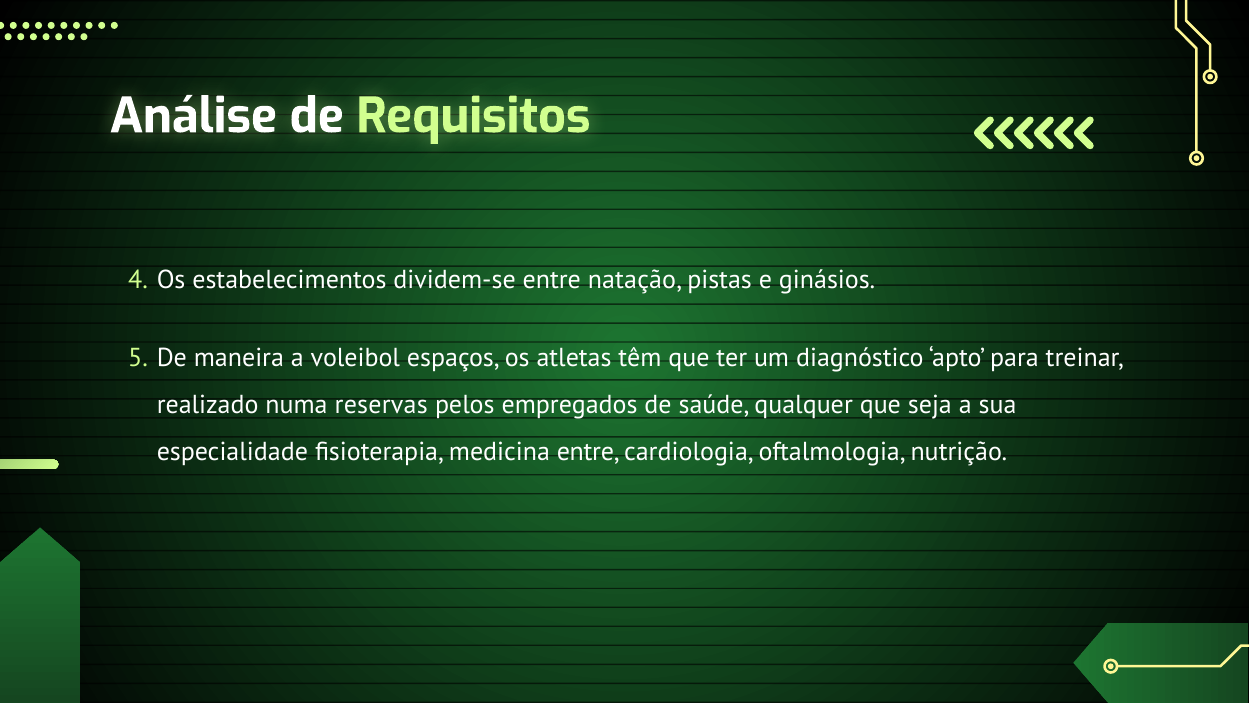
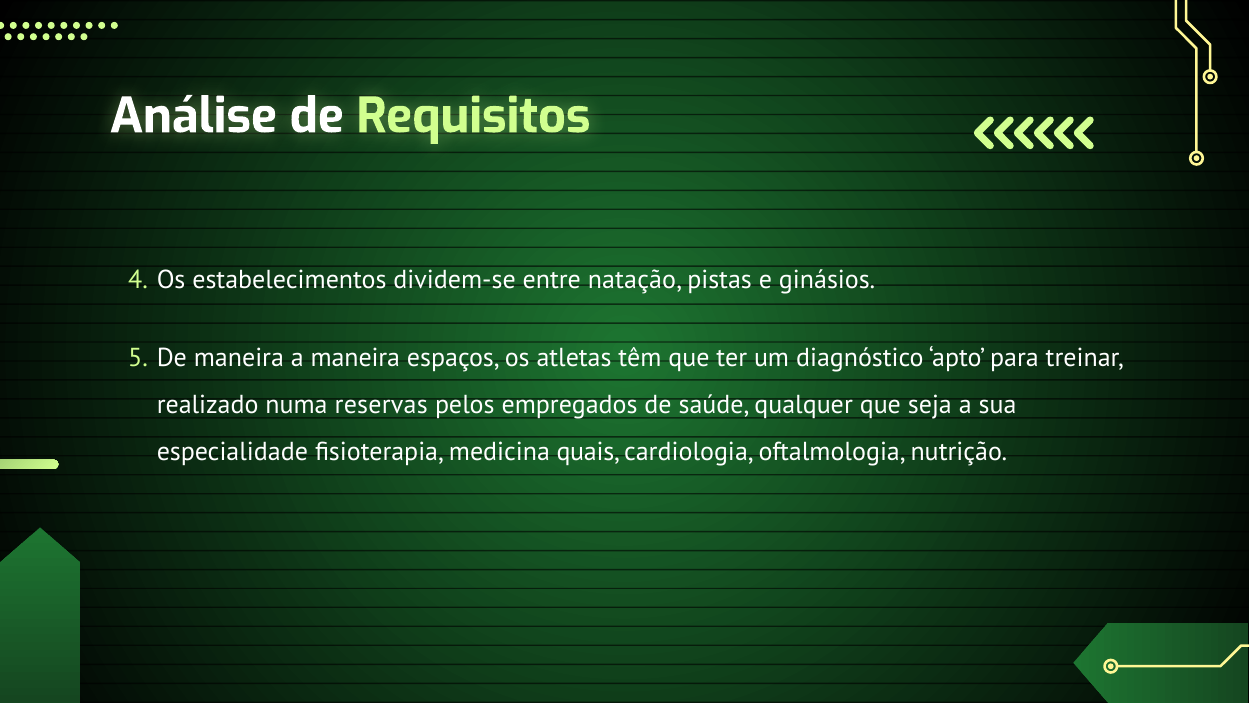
a voleibol: voleibol -> maneira (355, 358)
medicina entre: entre -> quais (588, 452)
